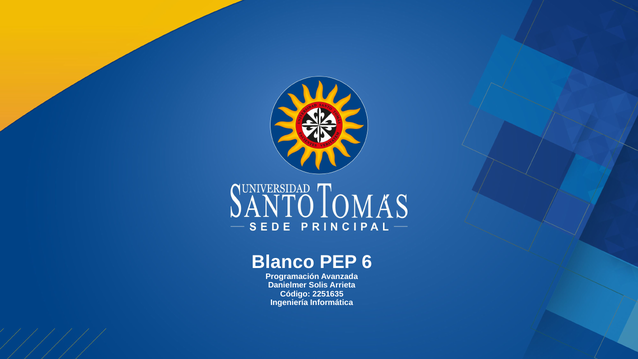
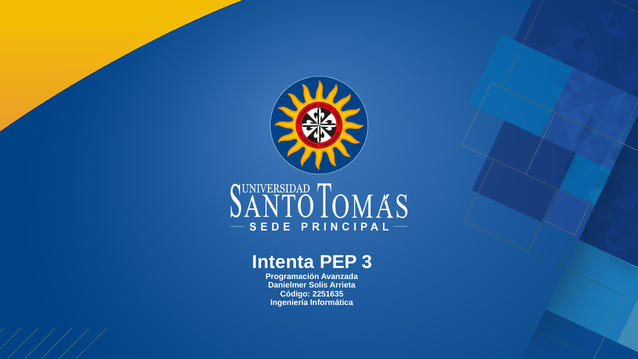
Blanco: Blanco -> Intenta (283, 262)
6: 6 -> 3 (367, 262)
